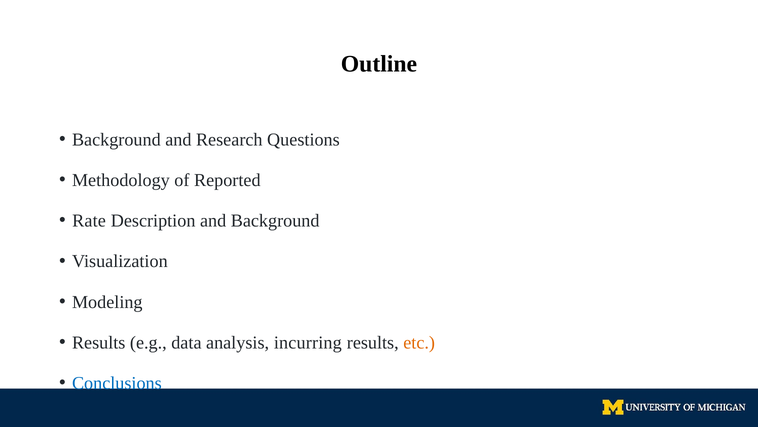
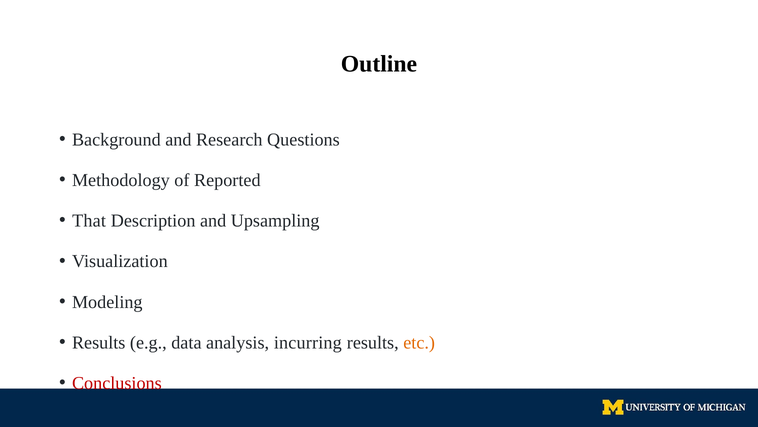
Rate: Rate -> That (89, 220)
and Background: Background -> Upsampling (275, 220)
Conclusions colour: blue -> red (117, 383)
